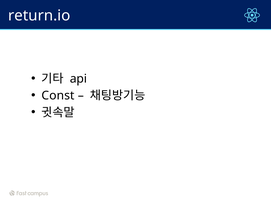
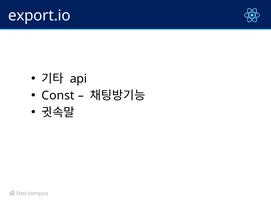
return.io: return.io -> export.io (39, 16)
